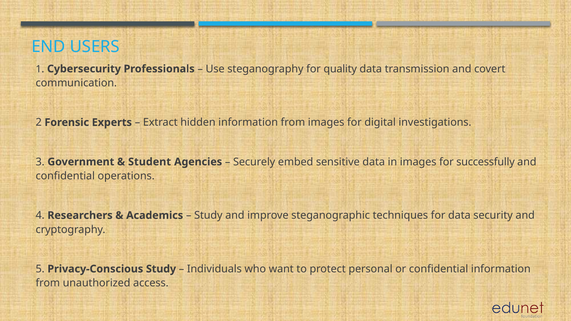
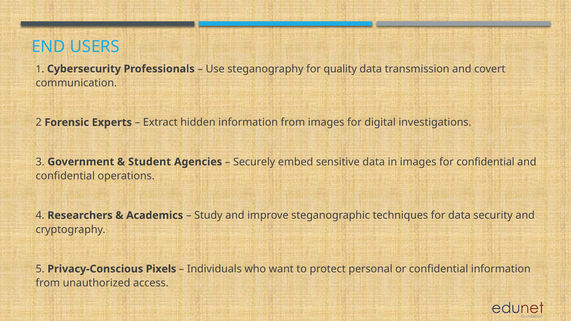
for successfully: successfully -> confidential (486, 162)
Privacy-Conscious Study: Study -> Pixels (161, 269)
